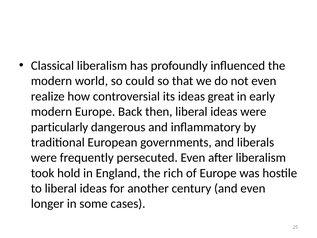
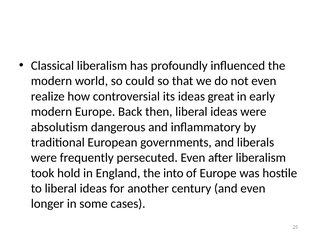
particularly: particularly -> absolutism (59, 127)
rich: rich -> into (173, 173)
